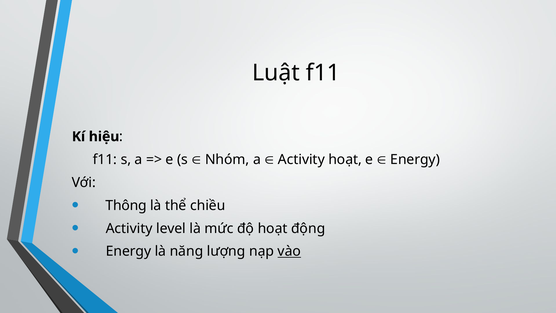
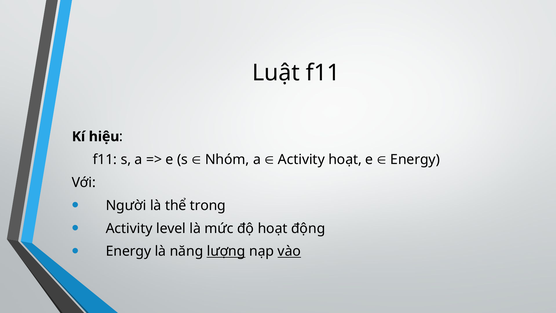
Thông: Thông -> Người (126, 205)
chiều: chiều -> trong (208, 205)
lượng underline: none -> present (226, 251)
